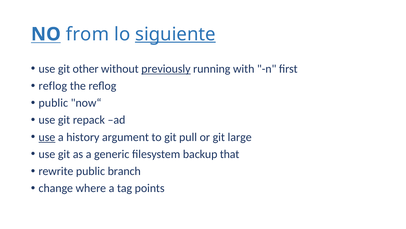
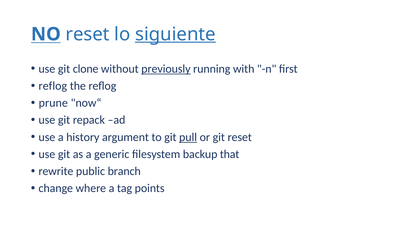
NO from: from -> reset (88, 34)
other: other -> clone (86, 69)
public: public -> prune (53, 103)
use underline: present -> none (47, 137)
pull underline: none -> present (188, 137)
git large: large -> reset (240, 137)
